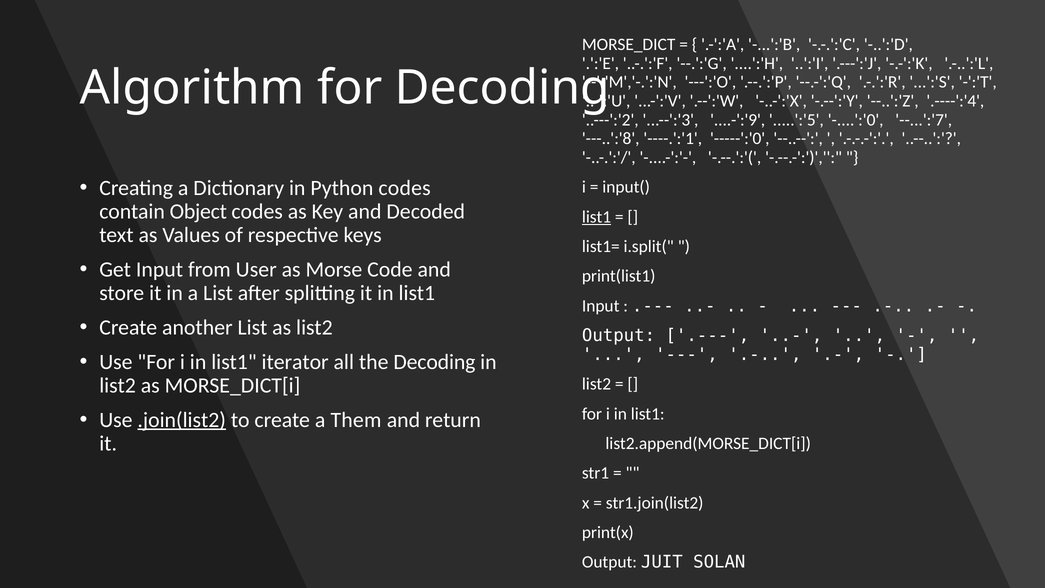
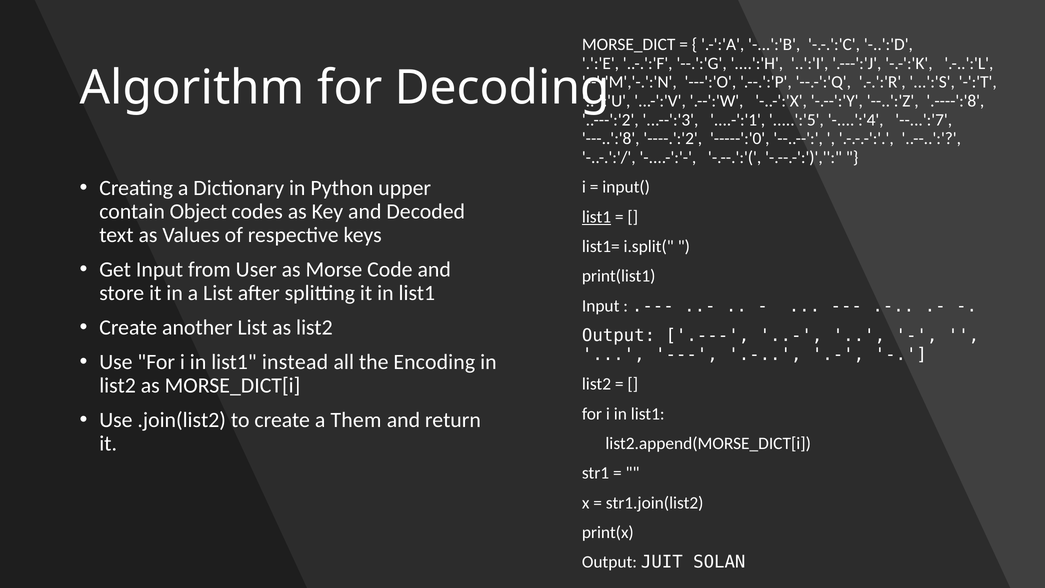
.----':'4: .----':'4 -> .----':'8 (955, 101)
....-':'9: ....-':'9 -> ....-':'1 (738, 120)
-....':'0: -....':'0 -> -....':'4 (856, 120)
----.':'1: ----.':'1 -> ----.':'2 (673, 139)
Python codes: codes -> upper (405, 188)
iterator: iterator -> instead (295, 362)
the Decoding: Decoding -> Encoding (434, 362)
.join(list2 underline: present -> none (182, 420)
